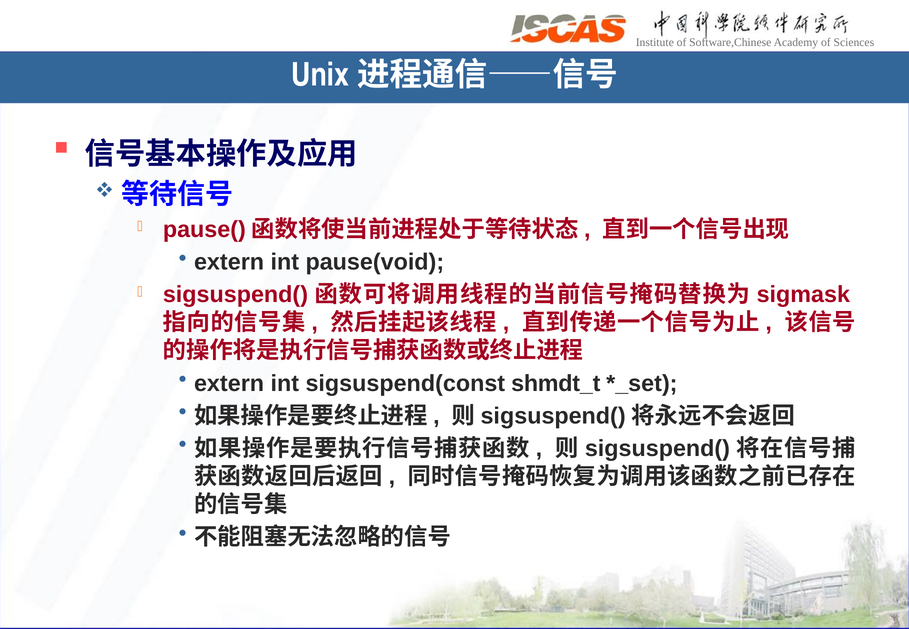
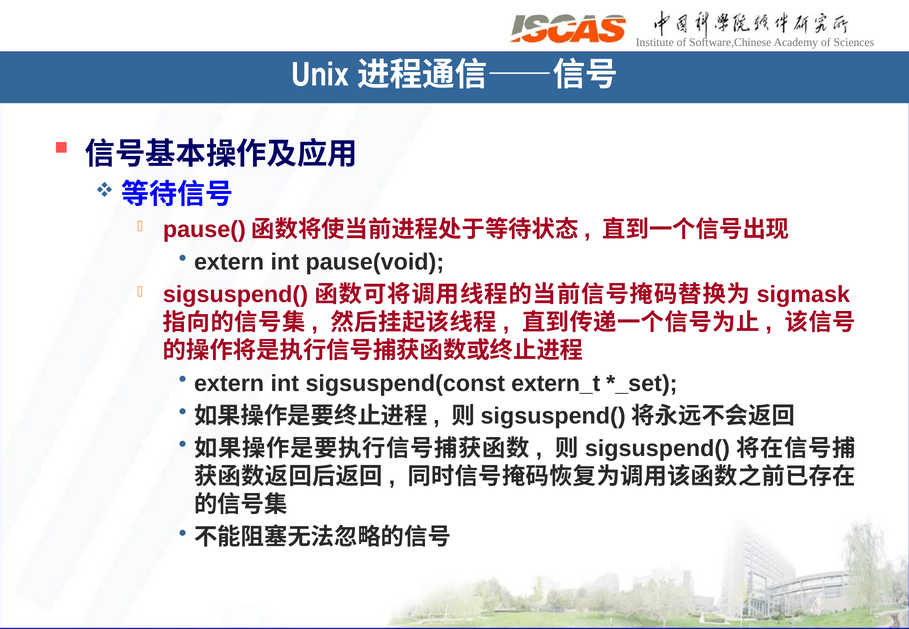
shmdt_t: shmdt_t -> extern_t (556, 383)
